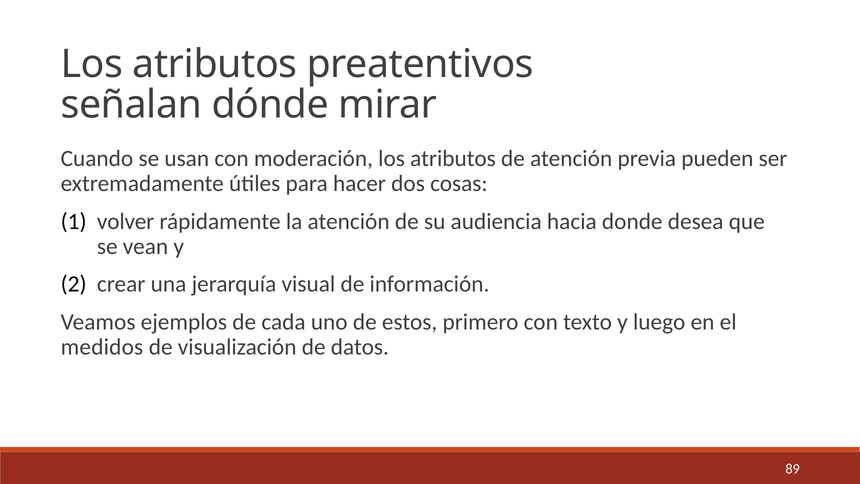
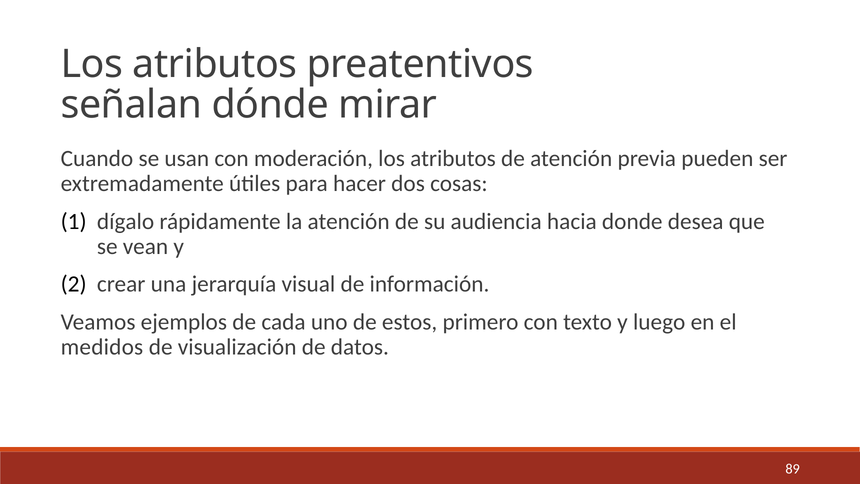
volver: volver -> dígalo (126, 221)
